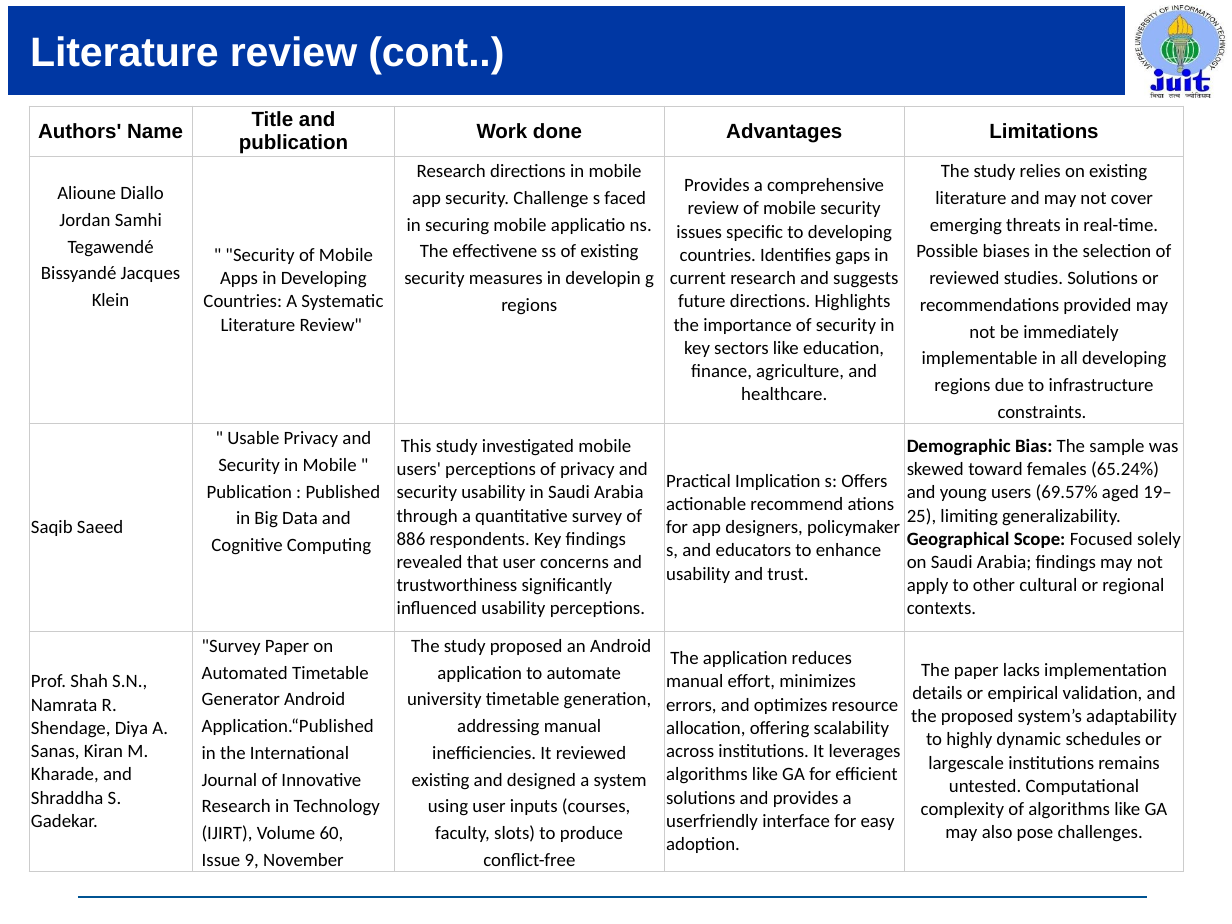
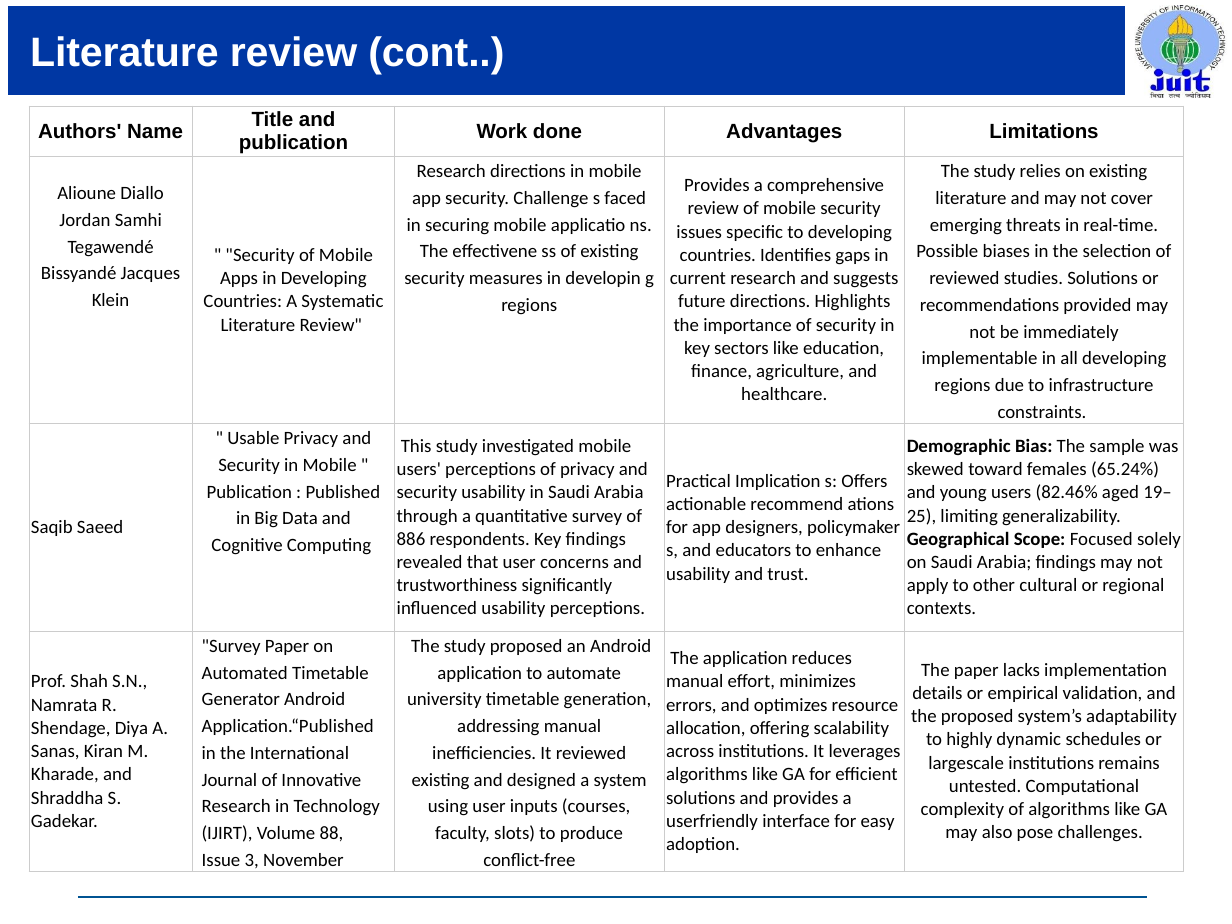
69.57%: 69.57% -> 82.46% (1067, 493)
60: 60 -> 88 (331, 833)
9: 9 -> 3 (252, 860)
